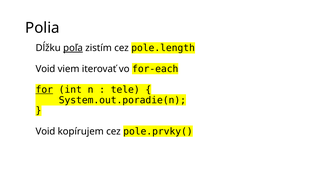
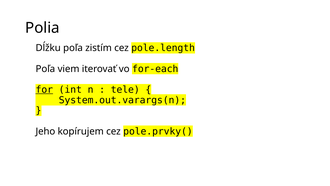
poľa underline: present -> none (73, 48)
Void: Void -> Poľa (45, 69)
System.out.poradie(n: System.out.poradie(n -> System.out.varargs(n (122, 100)
Void: Void -> Jeho (45, 131)
